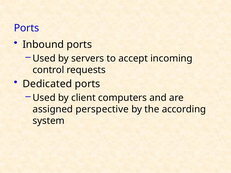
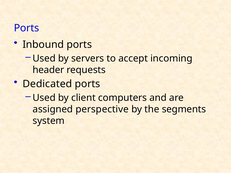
control: control -> header (48, 70)
according: according -> segments (184, 109)
